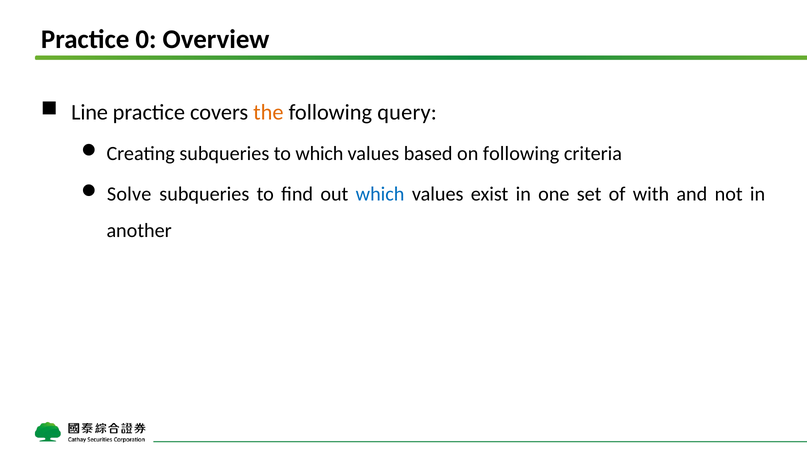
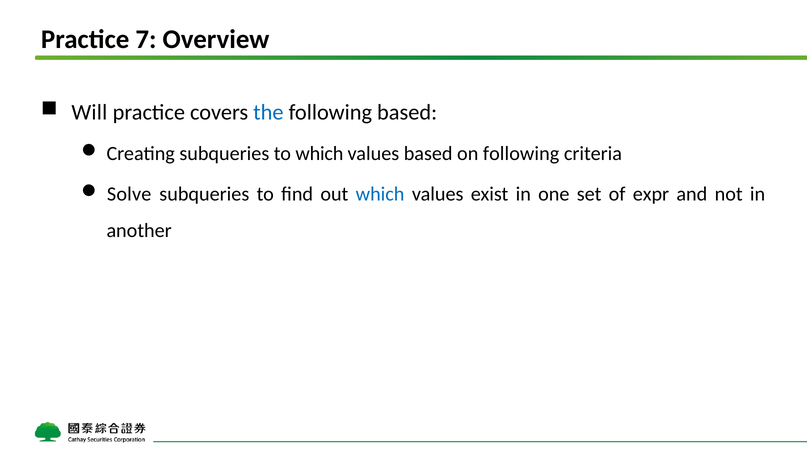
0: 0 -> 7 (146, 39)
Line: Line -> Will (89, 112)
the colour: orange -> blue (268, 112)
following query: query -> based (407, 112)
with: with -> expr (651, 194)
